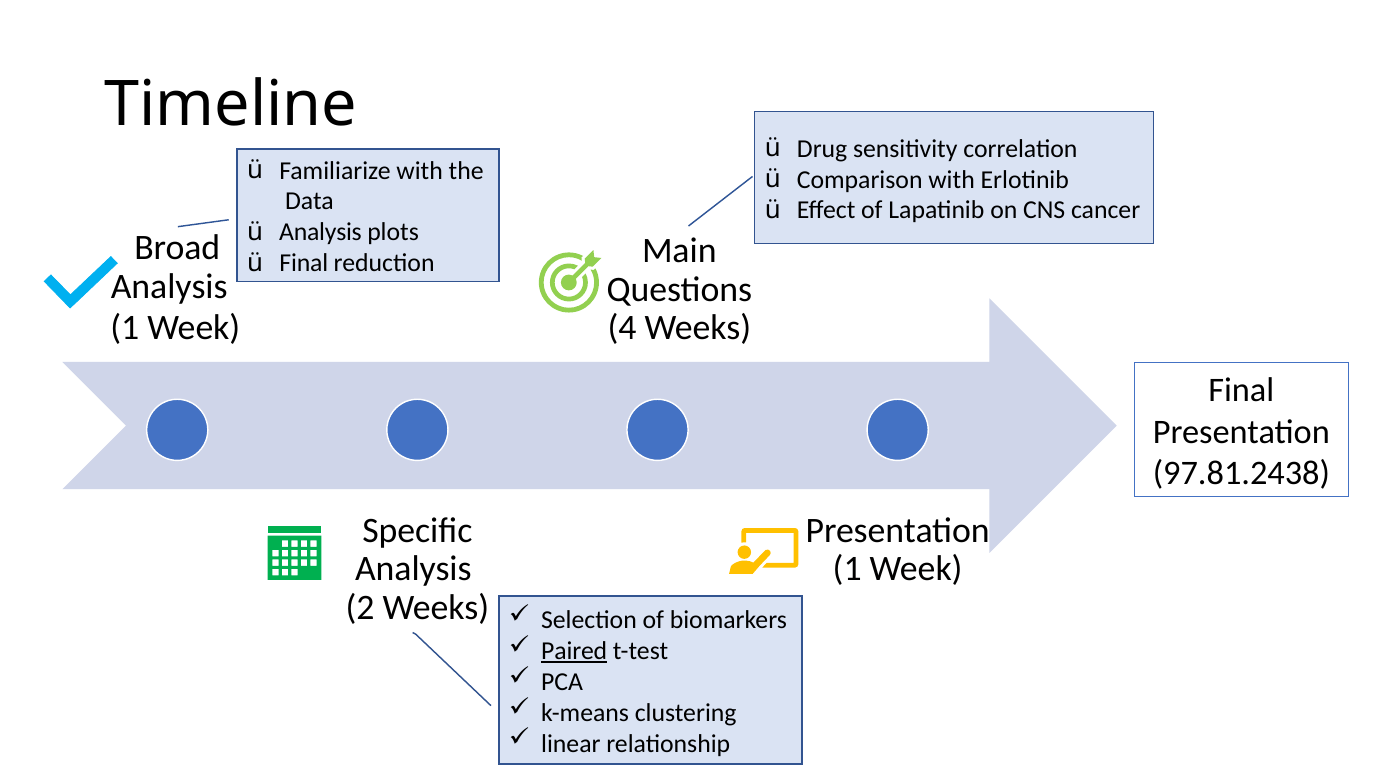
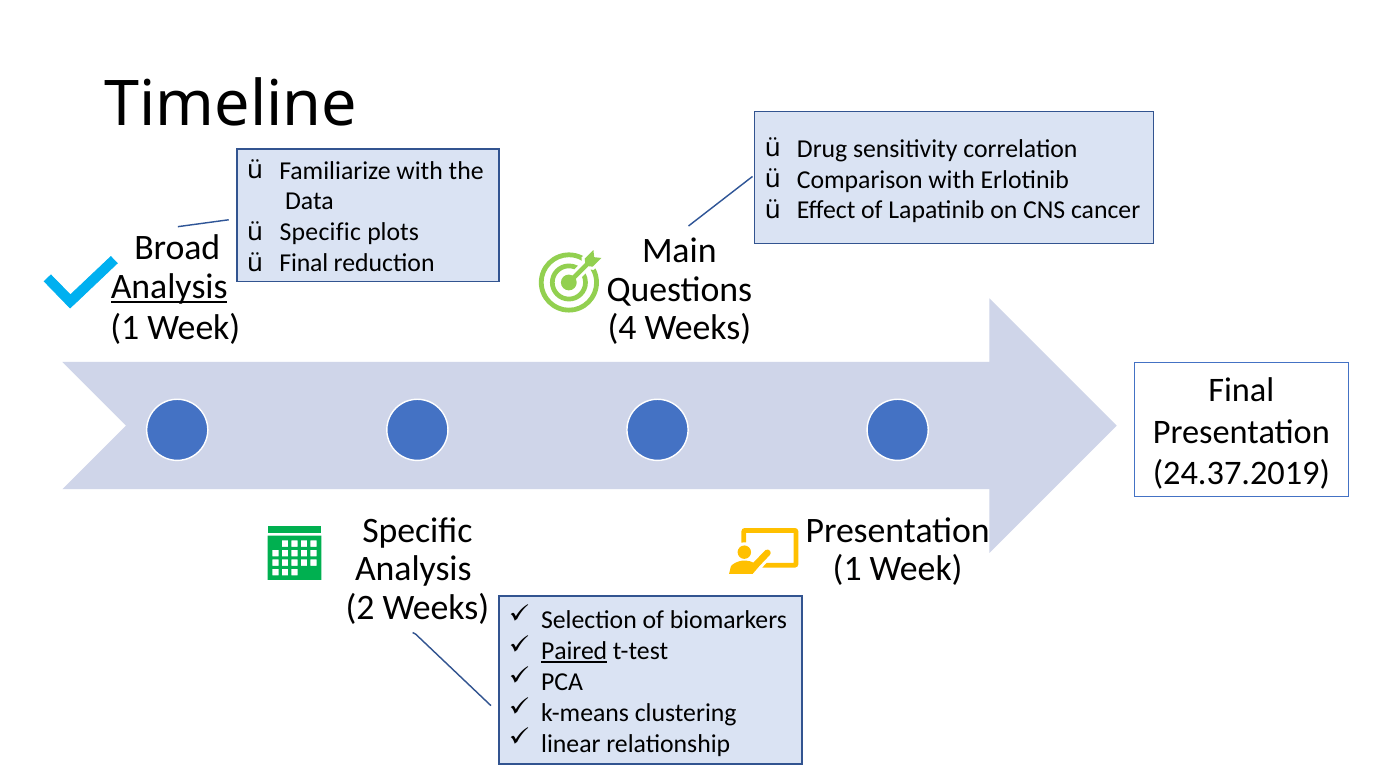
Analysis: Analysis -> Specific (320, 232)
Analysis underline: none -> present (169, 286)
97.81.2438: 97.81.2438 -> 24.37.2019 (1241, 473)
